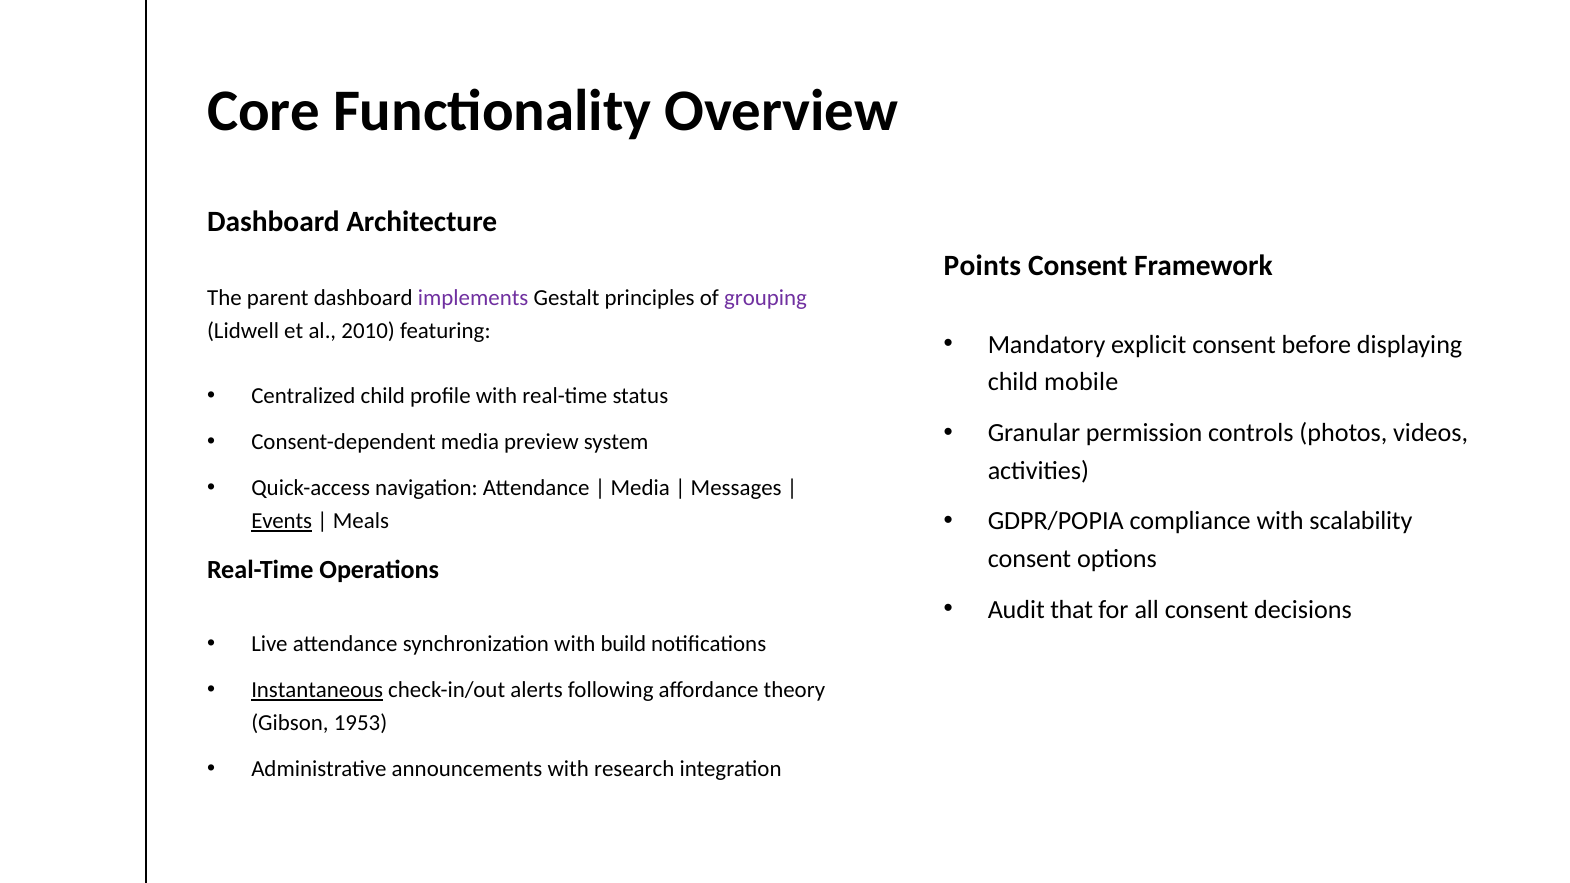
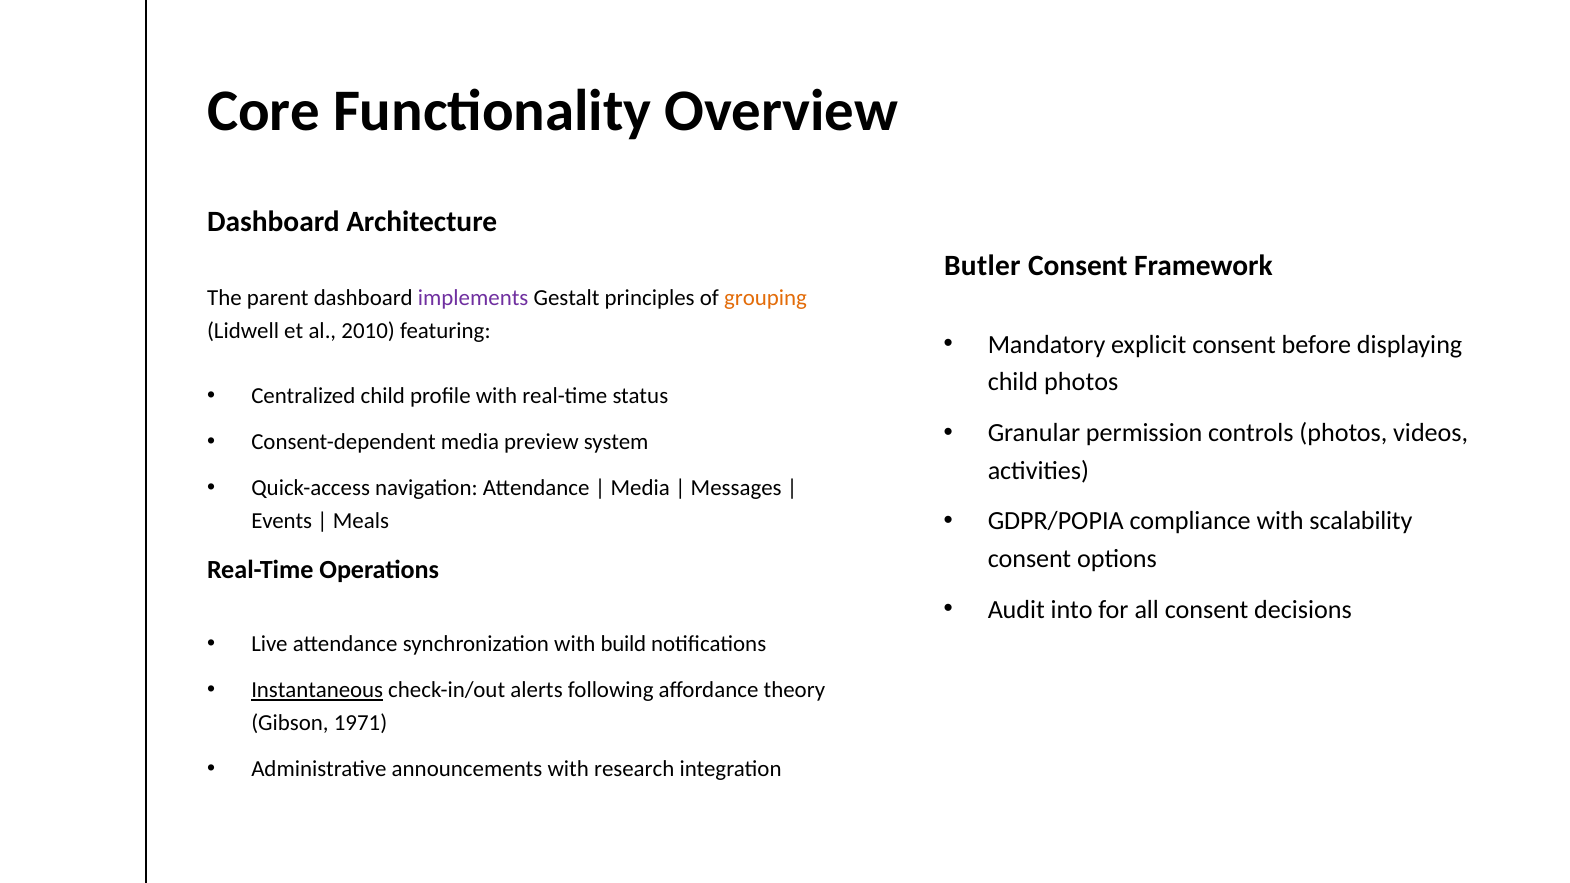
Points: Points -> Butler (982, 266)
grouping colour: purple -> orange (765, 298)
child mobile: mobile -> photos (1081, 382)
Events underline: present -> none (282, 521)
that: that -> into (1072, 610)
1953: 1953 -> 1971 (361, 723)
